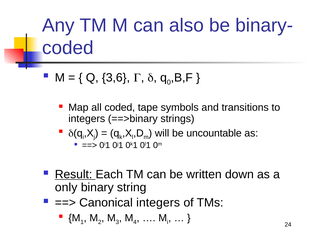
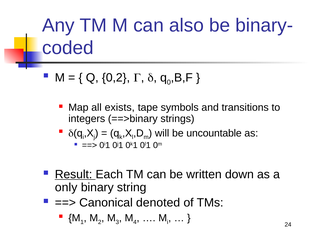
3,6: 3,6 -> 0,2 (116, 78)
all coded: coded -> exists (120, 108)
Canonical integers: integers -> denoted (158, 203)
